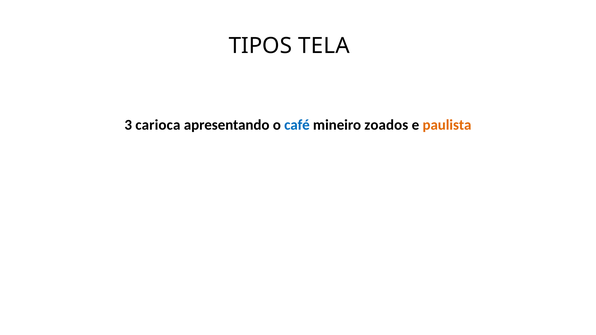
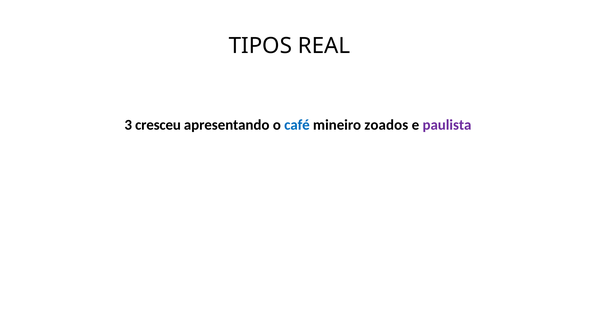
TELA: TELA -> REAL (324, 46)
carioca: carioca -> cresceu (158, 125)
paulista colour: orange -> purple (447, 125)
